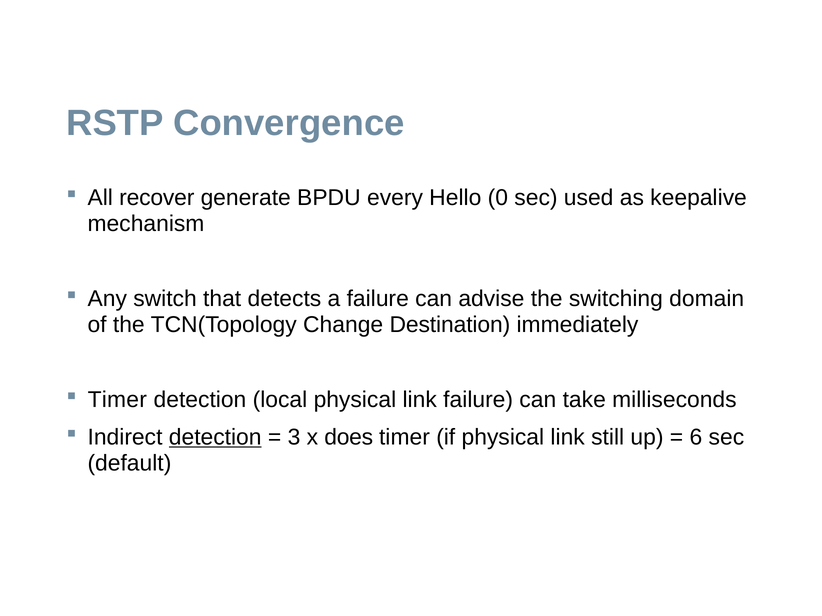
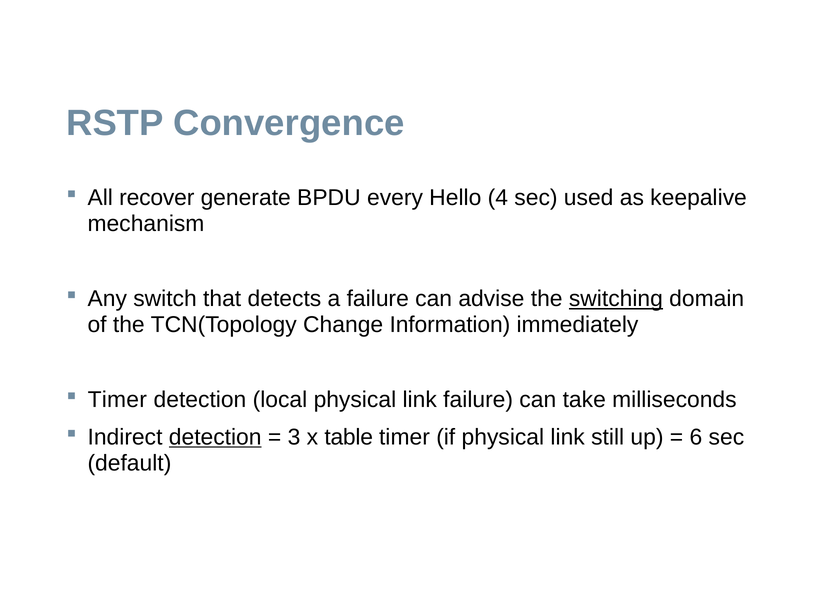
0: 0 -> 4 (498, 198)
switching underline: none -> present (616, 299)
Destination: Destination -> Information (450, 325)
does: does -> table (349, 438)
